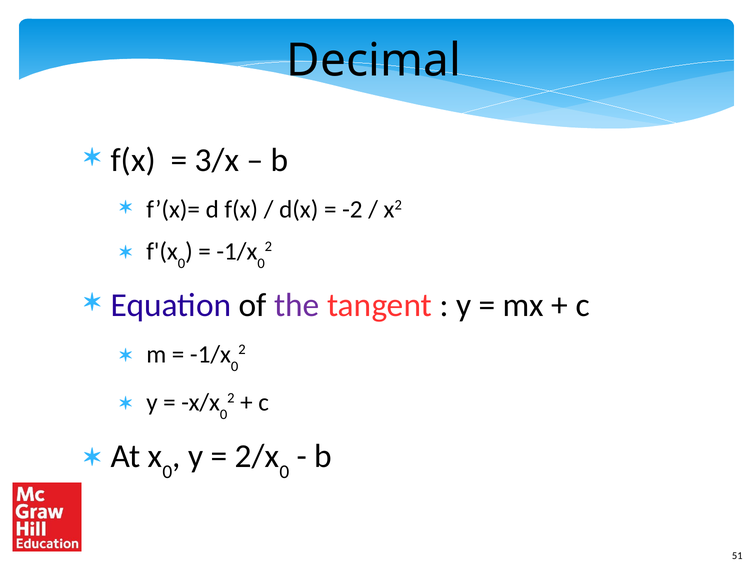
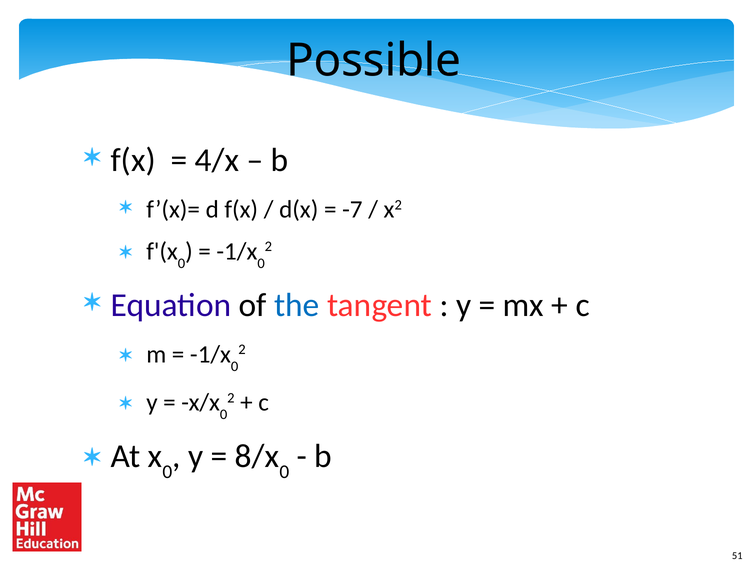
Decimal: Decimal -> Possible (374, 61)
3/x: 3/x -> 4/x (217, 160)
-2: -2 -> -7 (352, 210)
the colour: purple -> blue (297, 305)
2/x: 2/x -> 8/x (257, 456)
